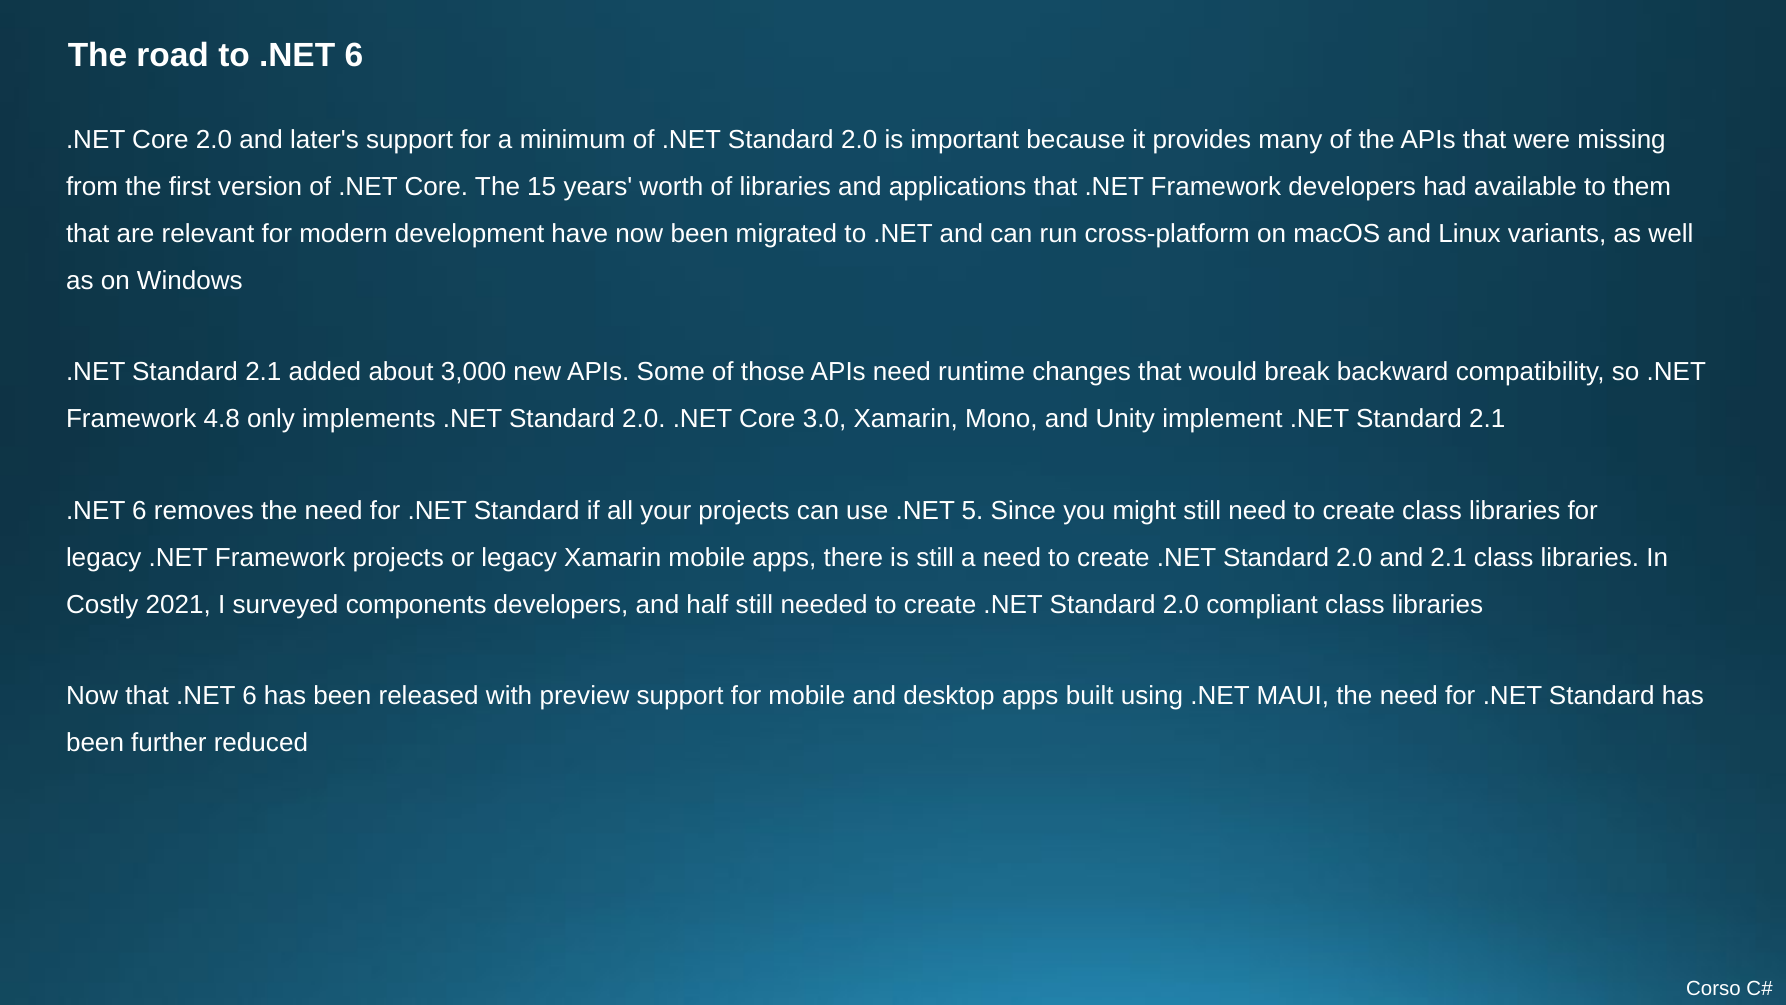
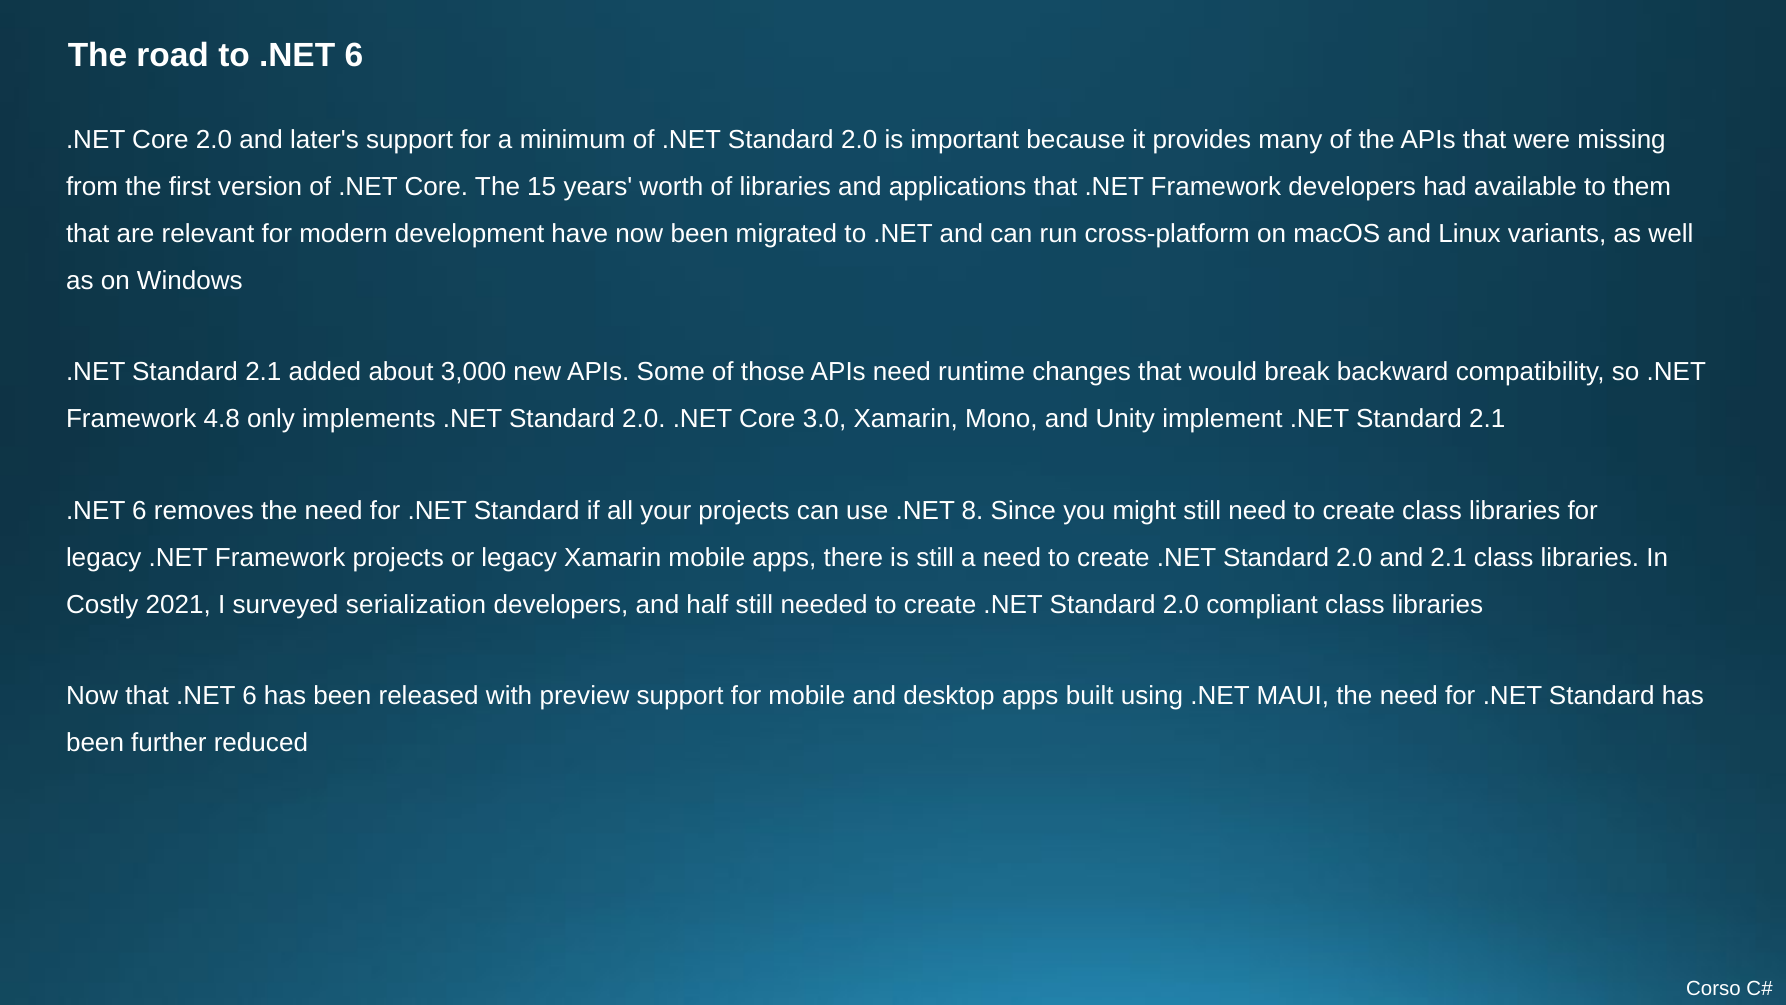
5: 5 -> 8 (973, 510)
components: components -> serialization (416, 604)
